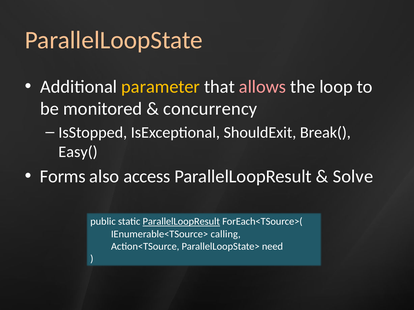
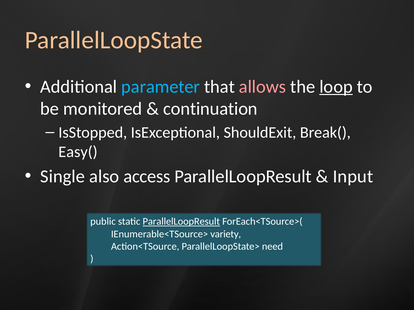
parameter colour: yellow -> light blue (161, 87)
loop underline: none -> present (336, 87)
concurrency: concurrency -> continuation (210, 109)
Forms: Forms -> Single (63, 177)
Solve: Solve -> Input (353, 177)
calling: calling -> variety (226, 234)
